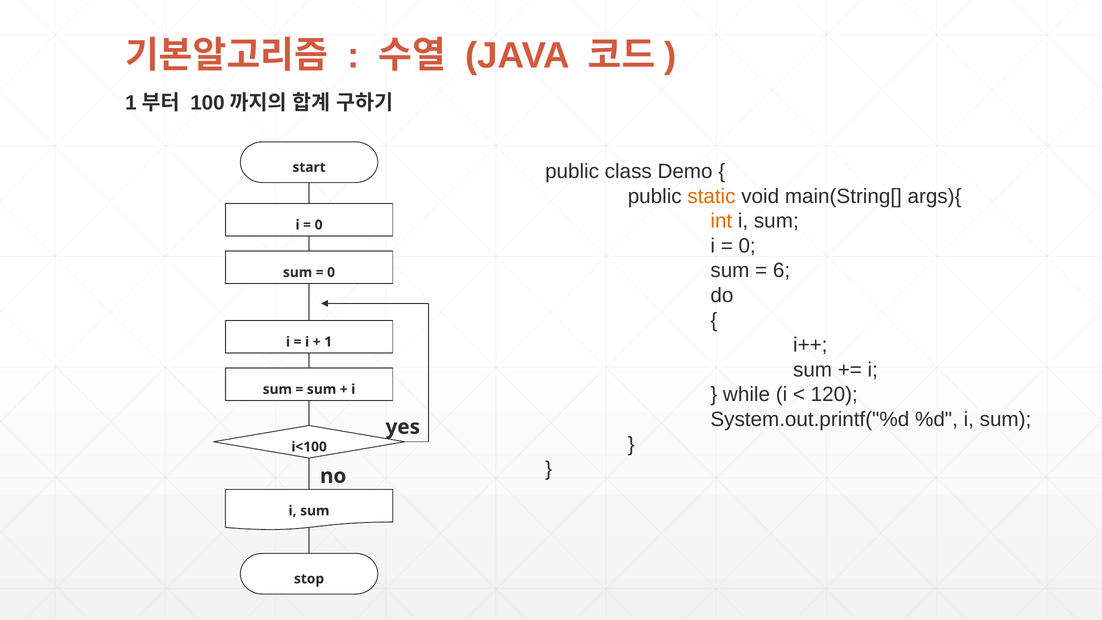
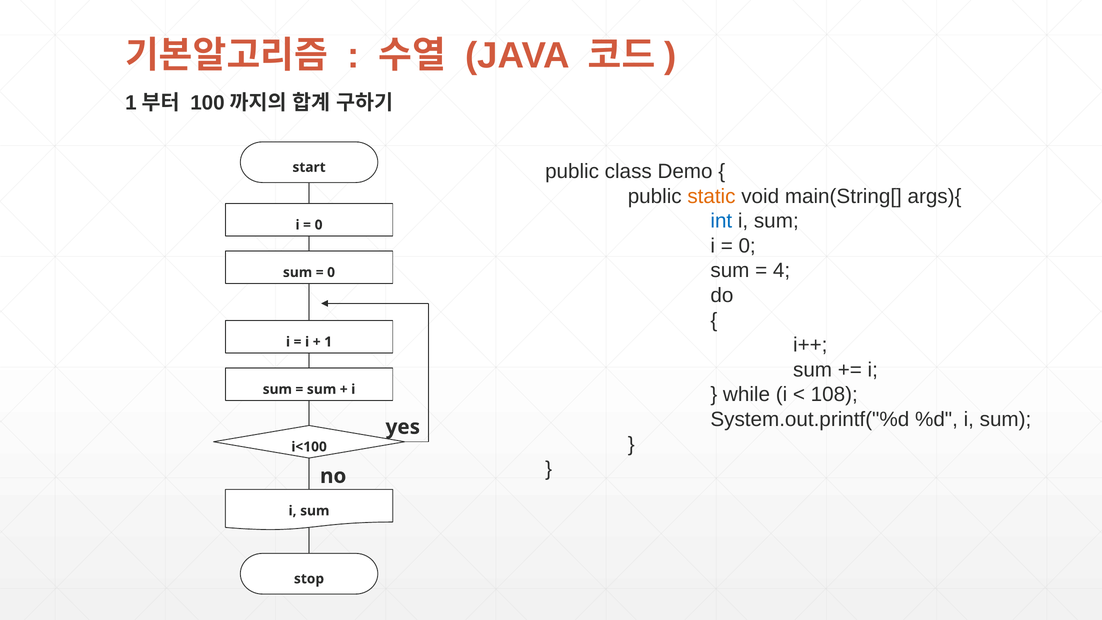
int colour: orange -> blue (721, 221)
6: 6 -> 4 (782, 271)
120: 120 -> 108 (834, 395)
